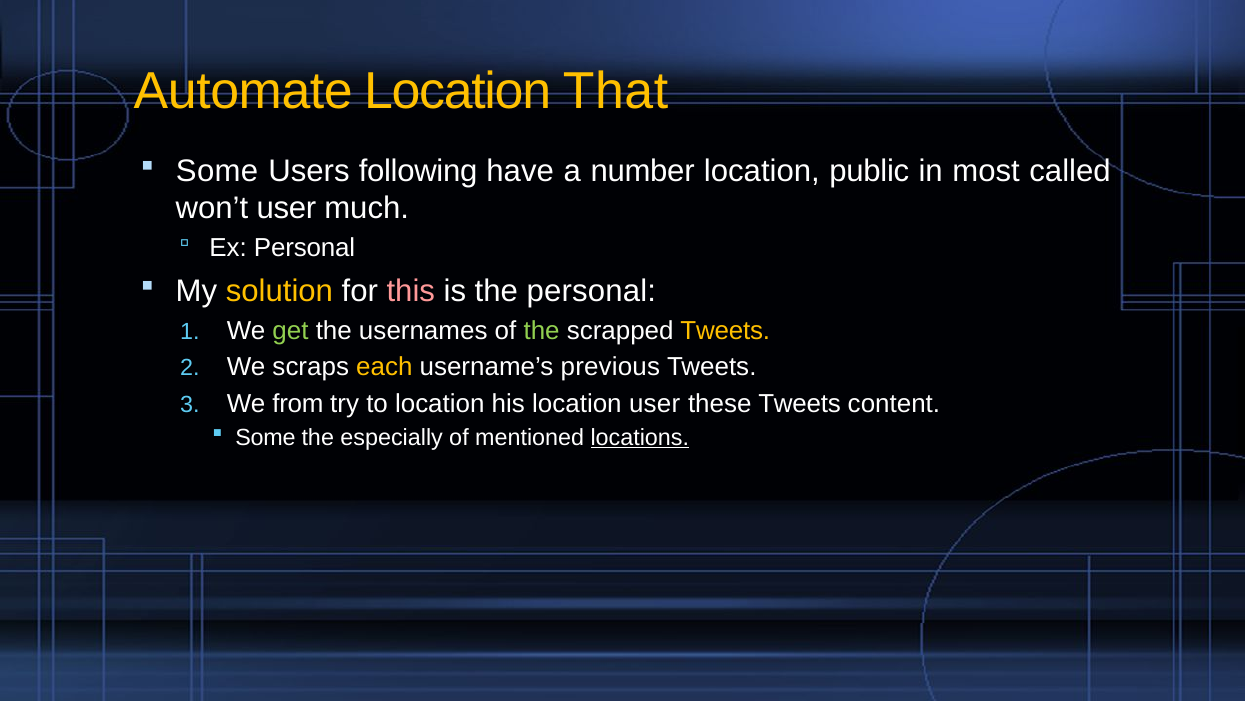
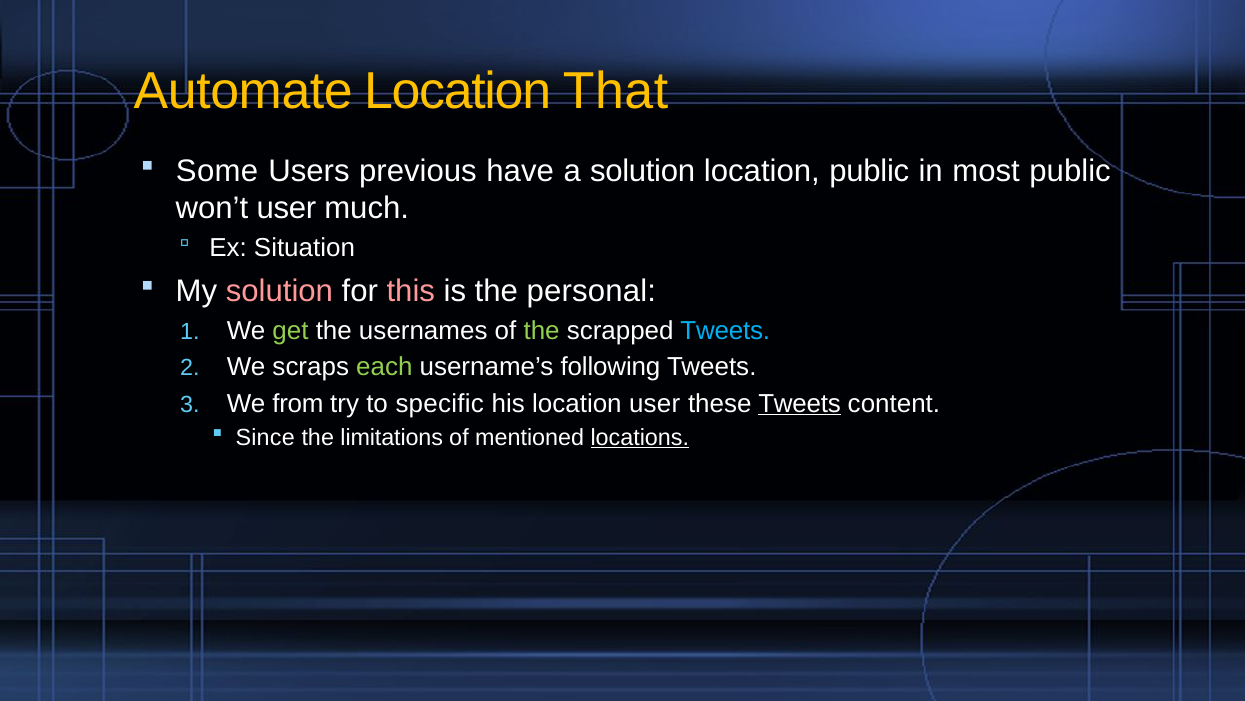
following: following -> previous (418, 171)
a number: number -> solution (643, 171)
most called: called -> public (1070, 171)
Ex Personal: Personal -> Situation (304, 248)
solution colour: yellow -> pink (279, 291)
Tweets colour: yellow -> light blue (725, 330)
each colour: yellow -> light green (384, 367)
previous: previous -> following (610, 367)
to location: location -> specific (440, 403)
Tweets underline: none -> present (800, 403)
Some: Some -> Since (265, 437)
especially: especially -> limitations (392, 437)
